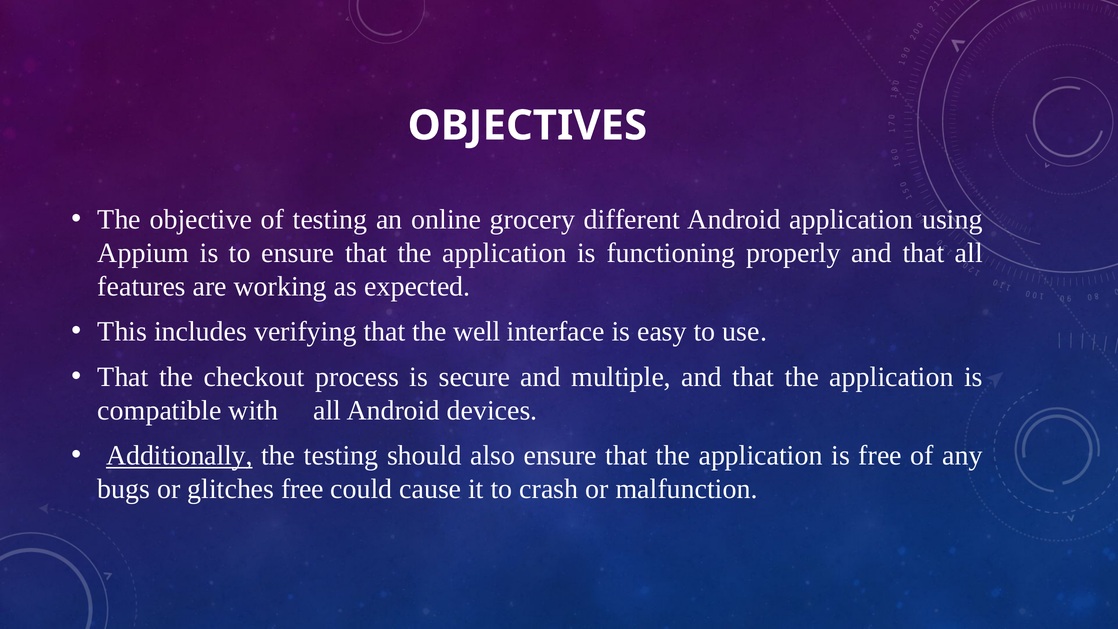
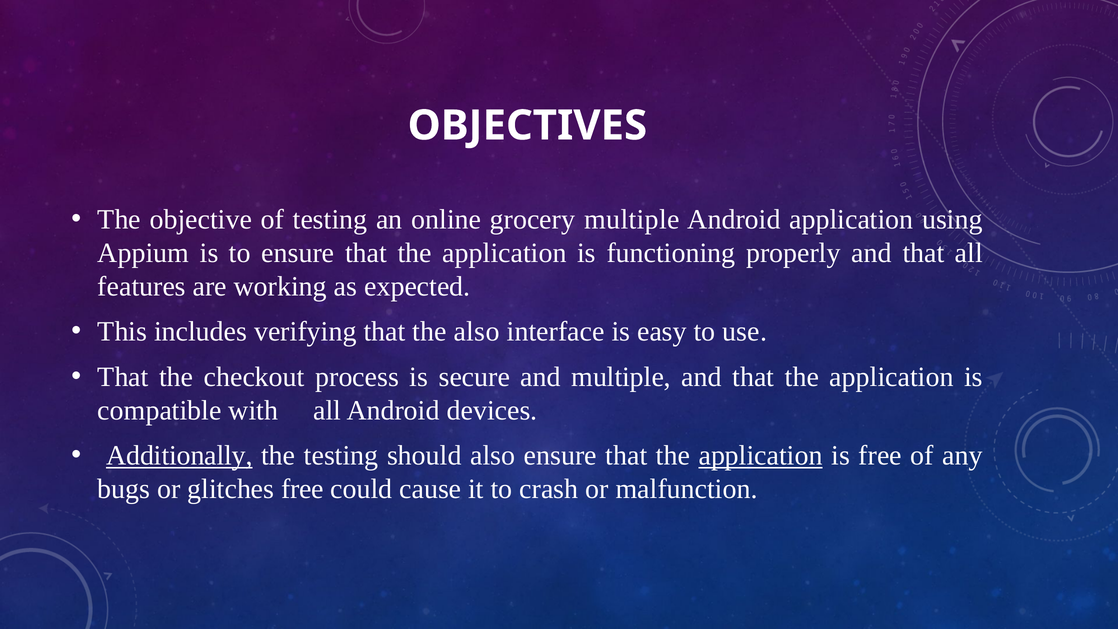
grocery different: different -> multiple (632, 219)
the well: well -> also (477, 332)
application underline: none -> present (761, 456)
